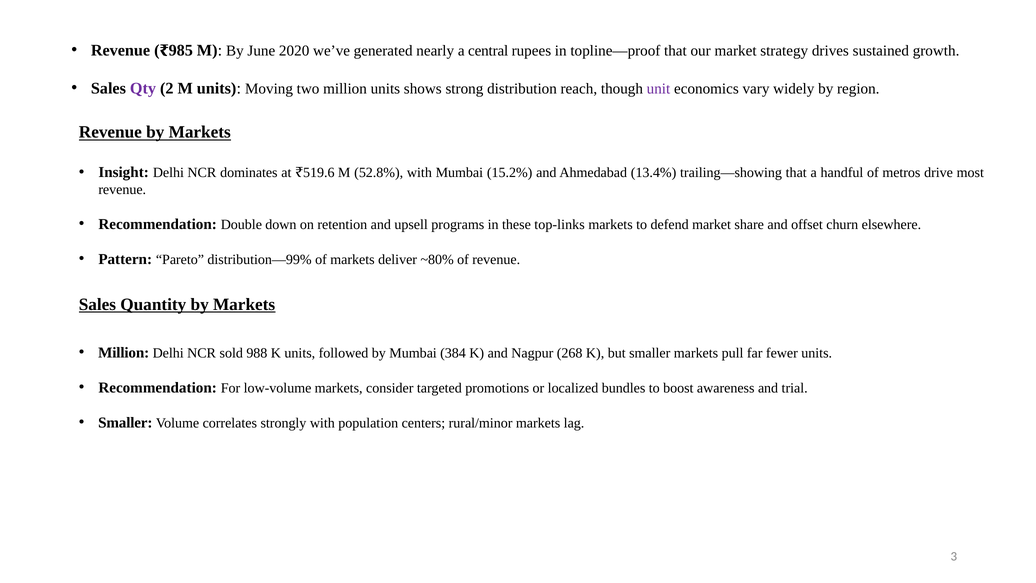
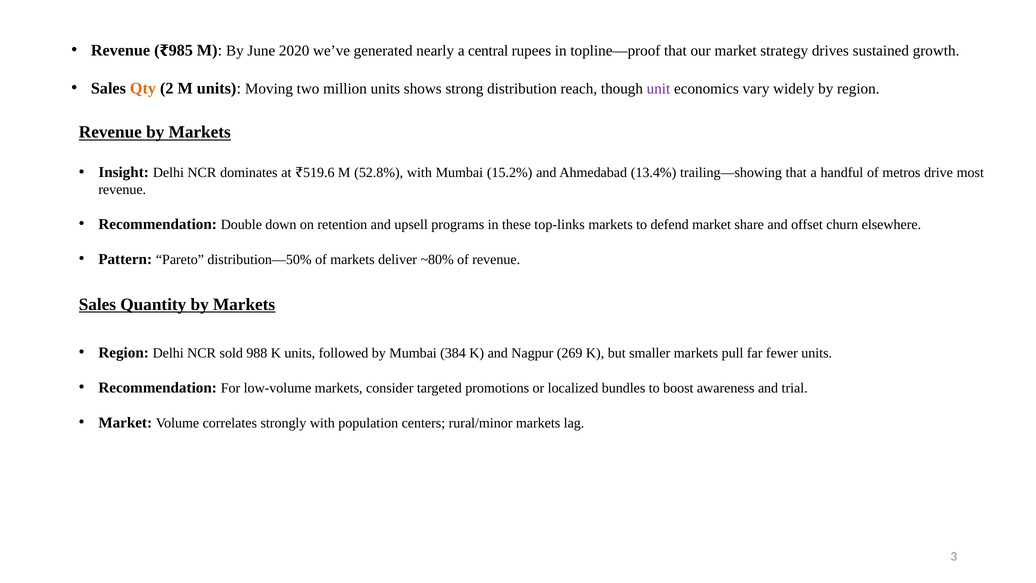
Qty colour: purple -> orange (143, 88)
distribution—99%: distribution—99% -> distribution—50% (260, 260)
Million: Million -> Region (124, 352)
268: 268 -> 269 (570, 353)
Smaller: Smaller -> Market (125, 422)
